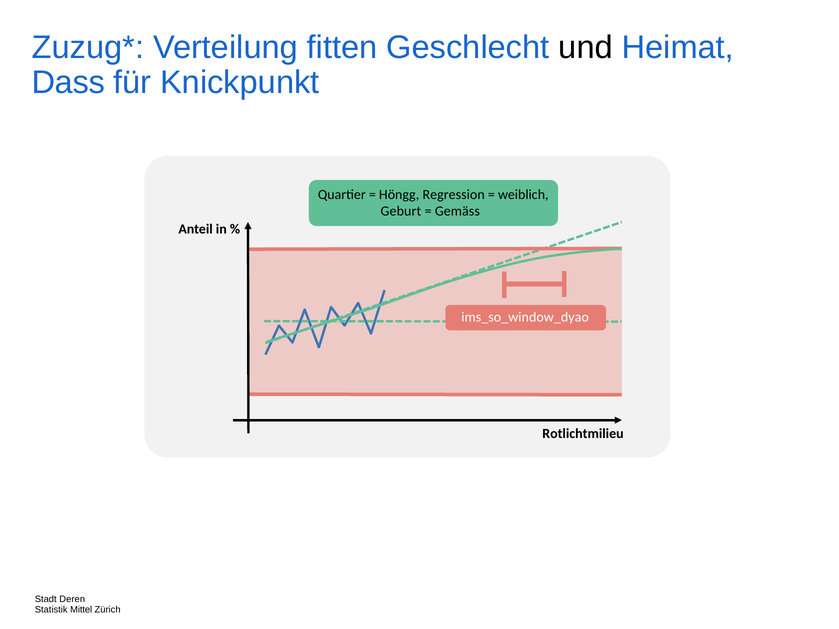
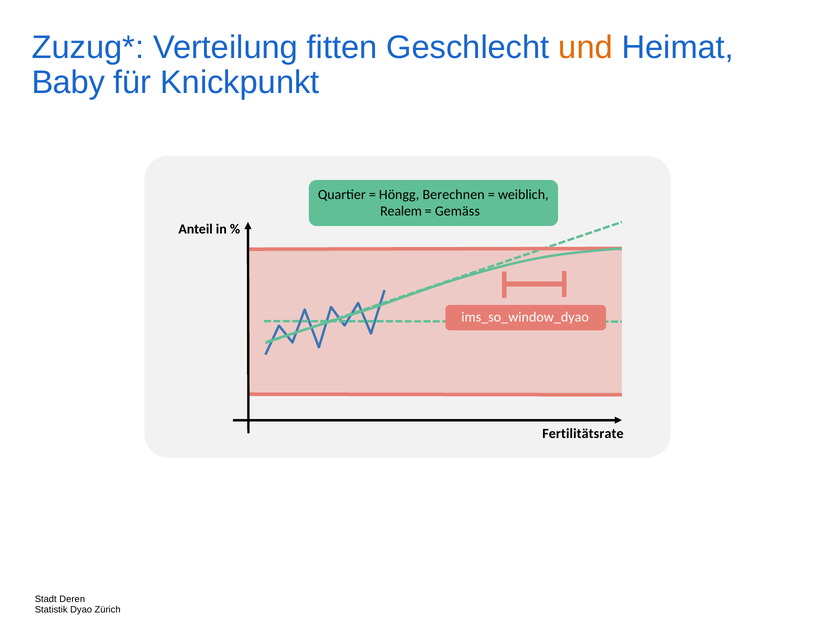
und colour: black -> orange (586, 47)
Dass: Dass -> Baby (68, 83)
Regression: Regression -> Berechnen (454, 195)
Geburt: Geburt -> Realem (401, 211)
Rotlichtmilieu: Rotlichtmilieu -> Fertilitätsrate (583, 434)
Mittel: Mittel -> Dyao (81, 610)
